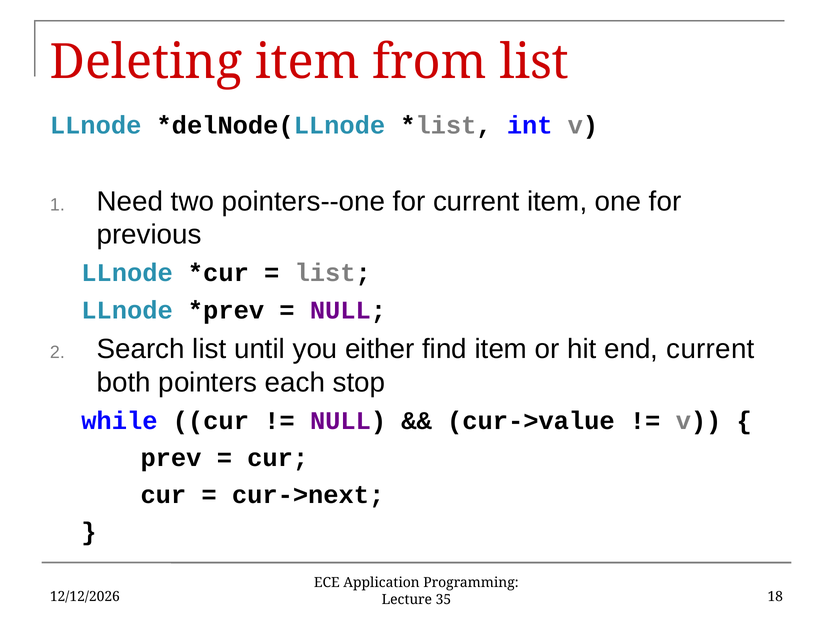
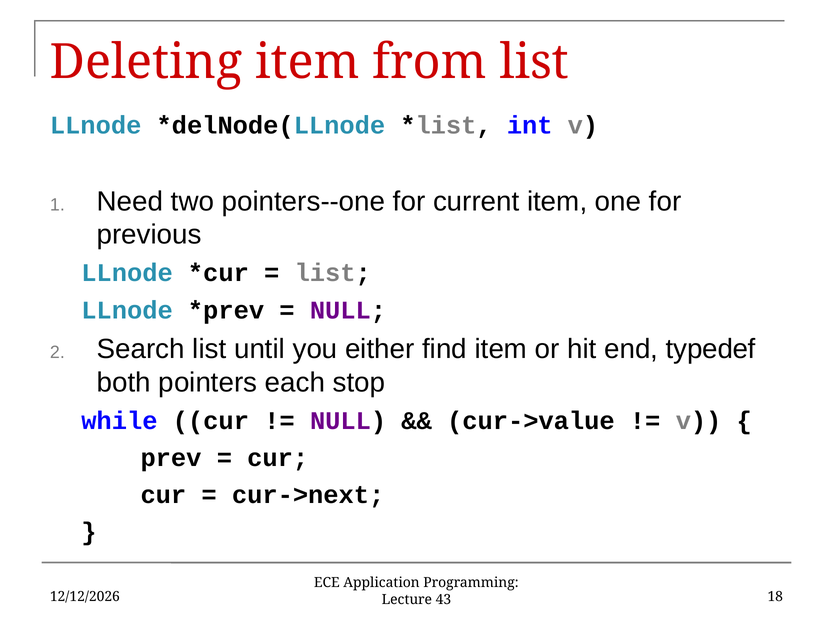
end current: current -> typedef (711, 349)
35: 35 -> 43 (443, 599)
